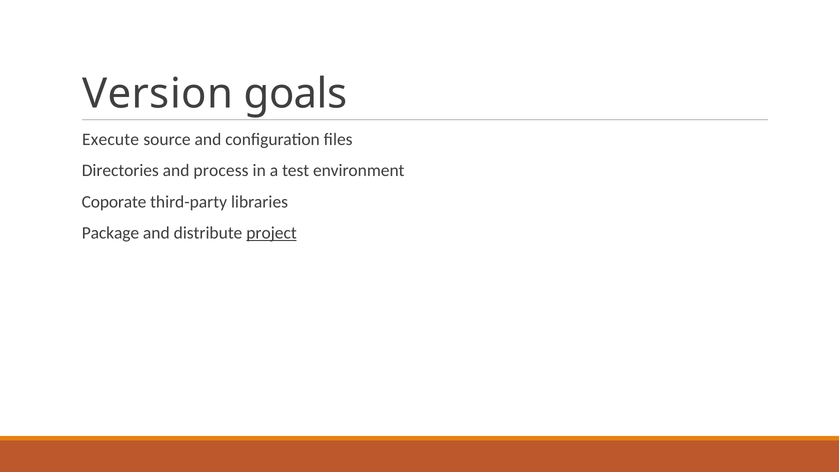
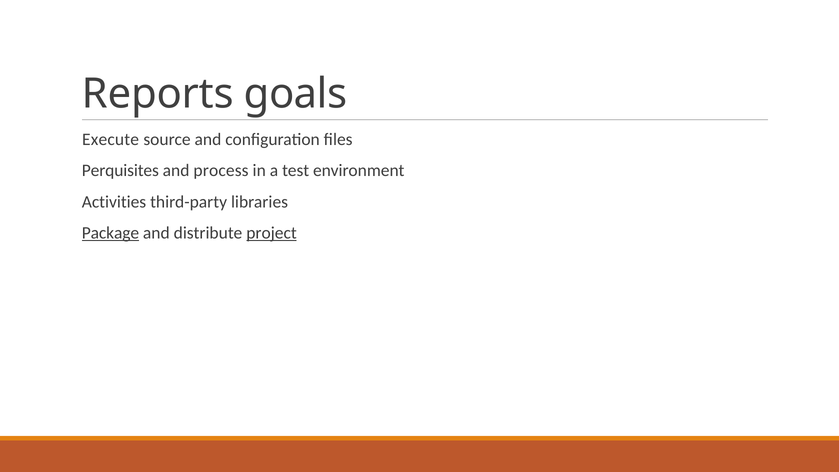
Version: Version -> Reports (158, 94)
Directories: Directories -> Perquisites (120, 171)
Coporate: Coporate -> Activities (114, 202)
Package underline: none -> present (110, 233)
